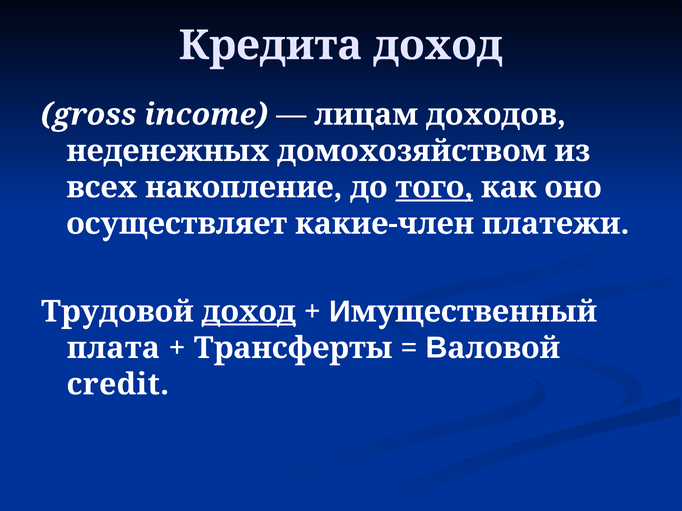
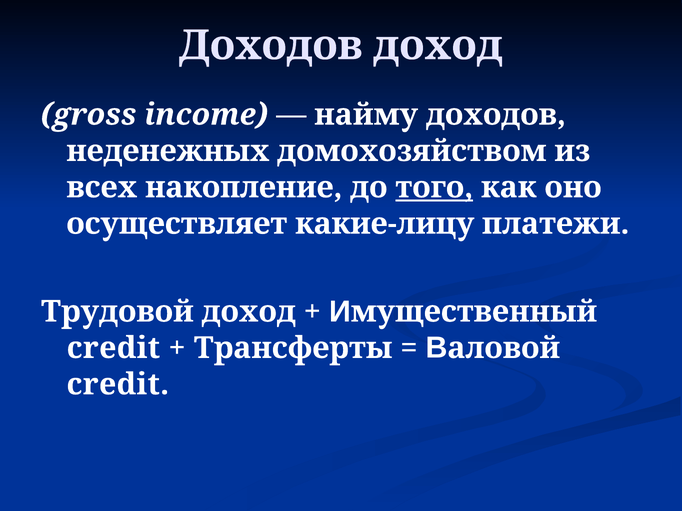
Кредита: Кредита -> Доходов (271, 46)
лицам: лицам -> найму (366, 115)
какие-член: какие-член -> какие-лицу (385, 224)
доход underline: present -> none (249, 312)
плата: плата -> credit (113, 348)
